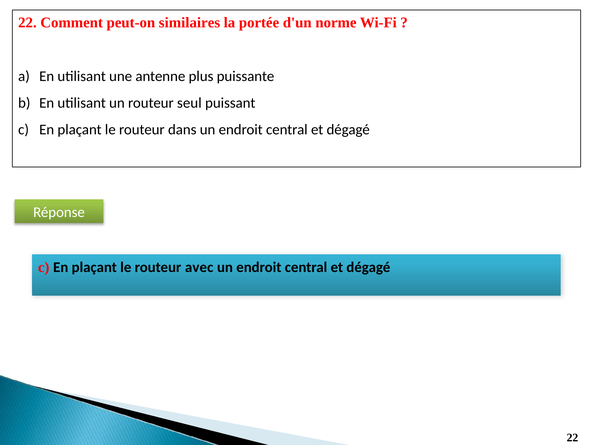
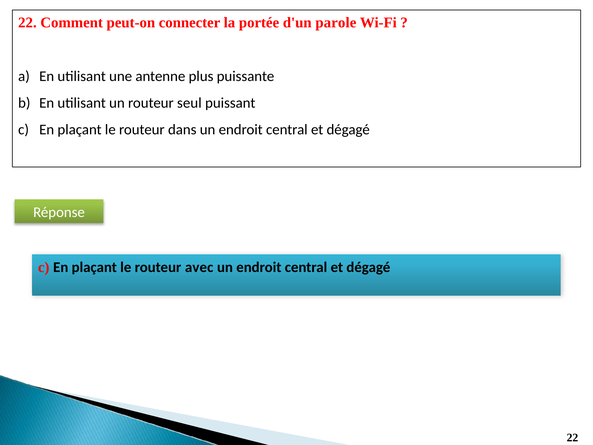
similaires: similaires -> connecter (190, 23)
norme: norme -> parole (336, 23)
